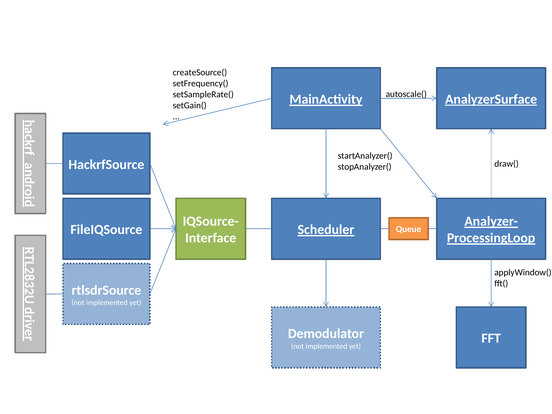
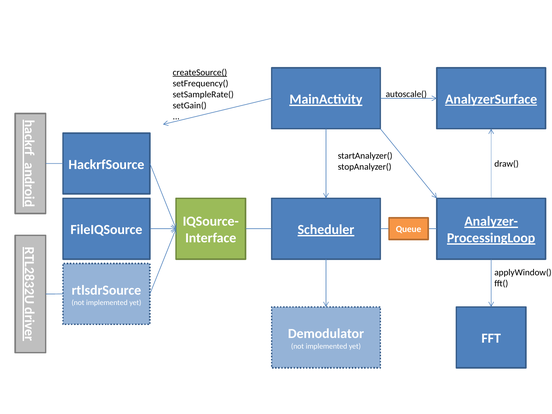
createSource( underline: none -> present (200, 72)
